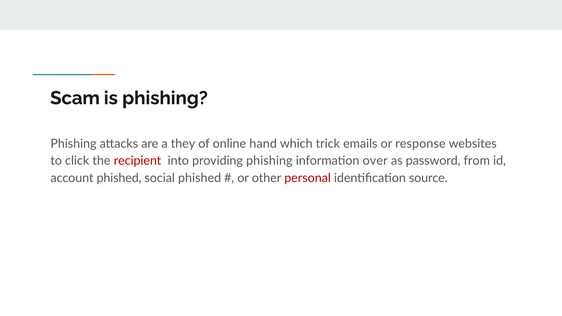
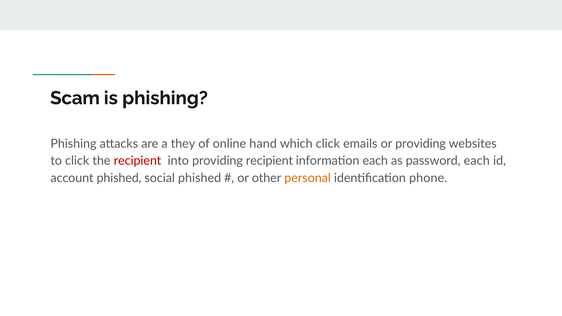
which trick: trick -> click (328, 144)
or response: response -> providing (421, 144)
providing phishing: phishing -> recipient (269, 161)
information over: over -> each (375, 161)
password from: from -> each (477, 161)
personal colour: red -> orange (308, 178)
source: source -> phone (428, 178)
